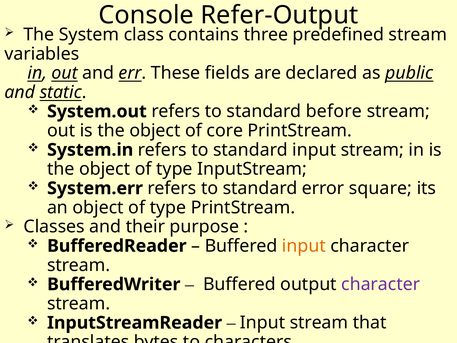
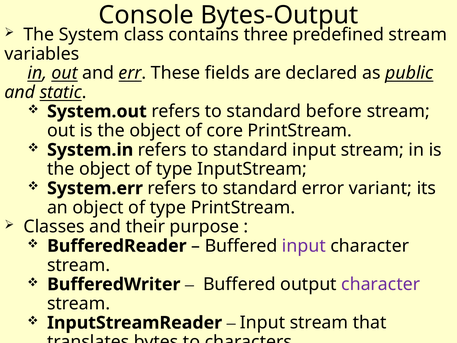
Refer-Output: Refer-Output -> Bytes-Output (279, 15)
square: square -> variant (380, 188)
input colour: orange -> purple (304, 246)
